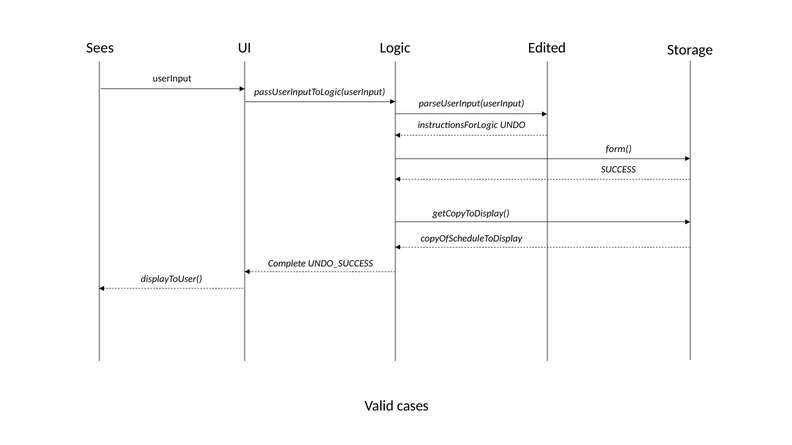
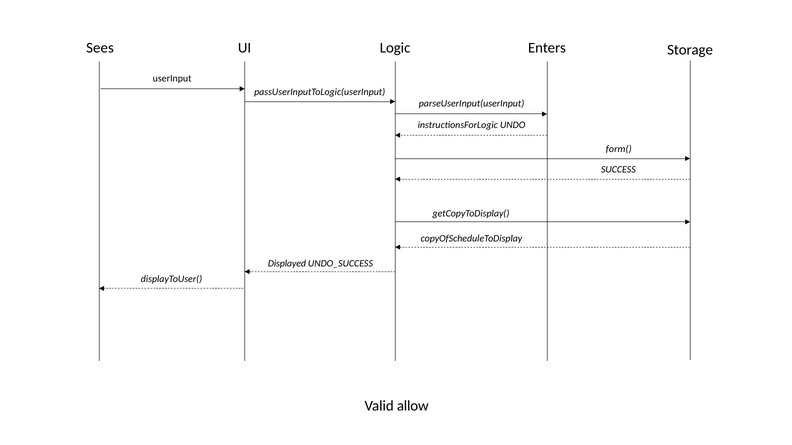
Edited: Edited -> Enters (547, 48)
Complete: Complete -> Displayed (287, 264)
cases: cases -> allow (413, 406)
